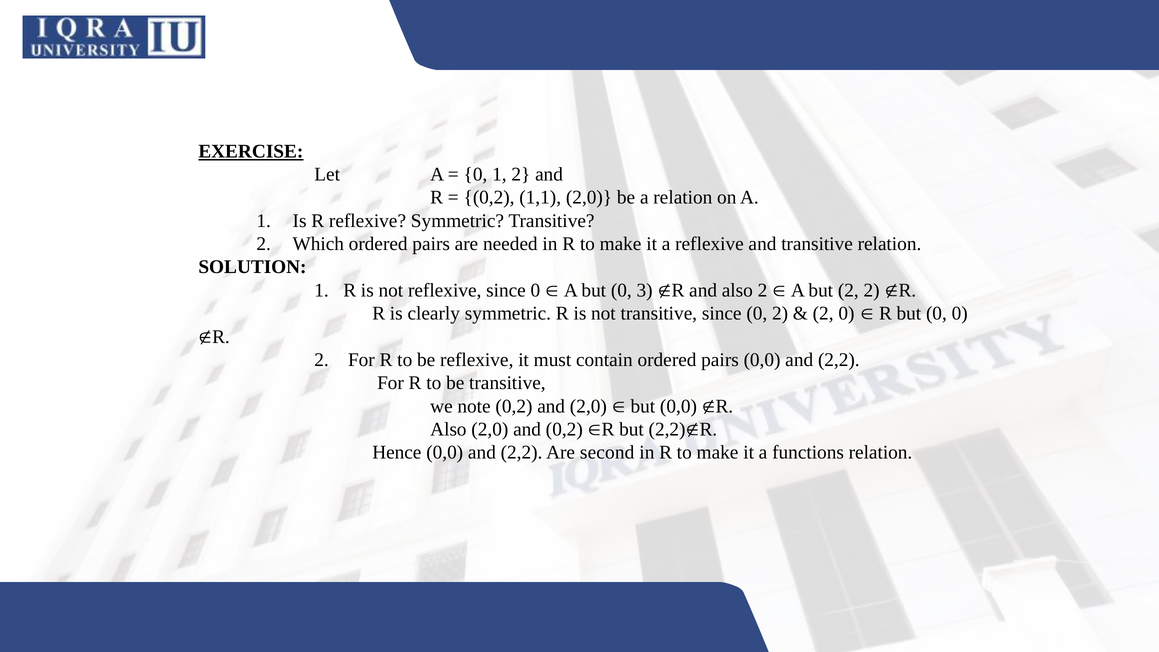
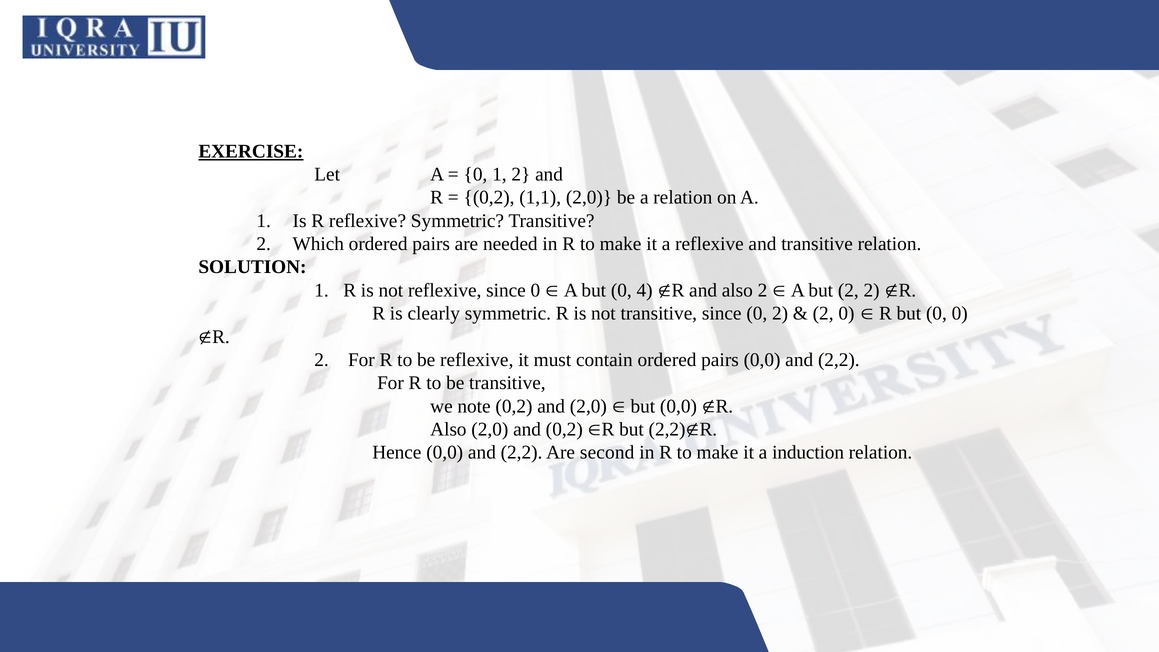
3: 3 -> 4 (645, 290)
functions: functions -> induction (808, 453)
